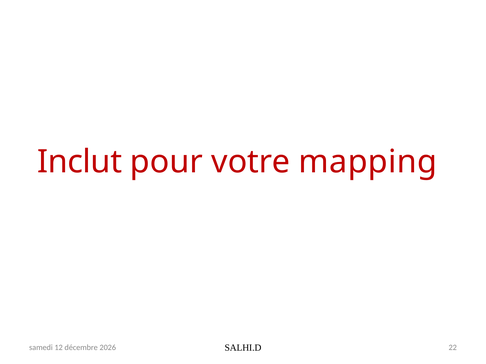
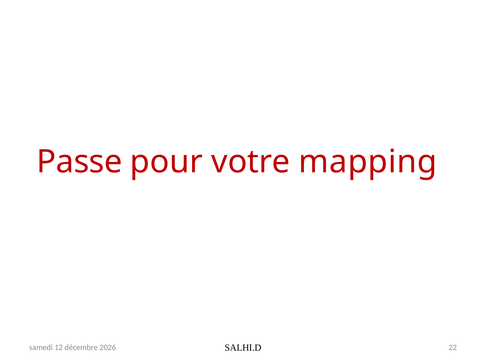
Inclut: Inclut -> Passe (80, 162)
